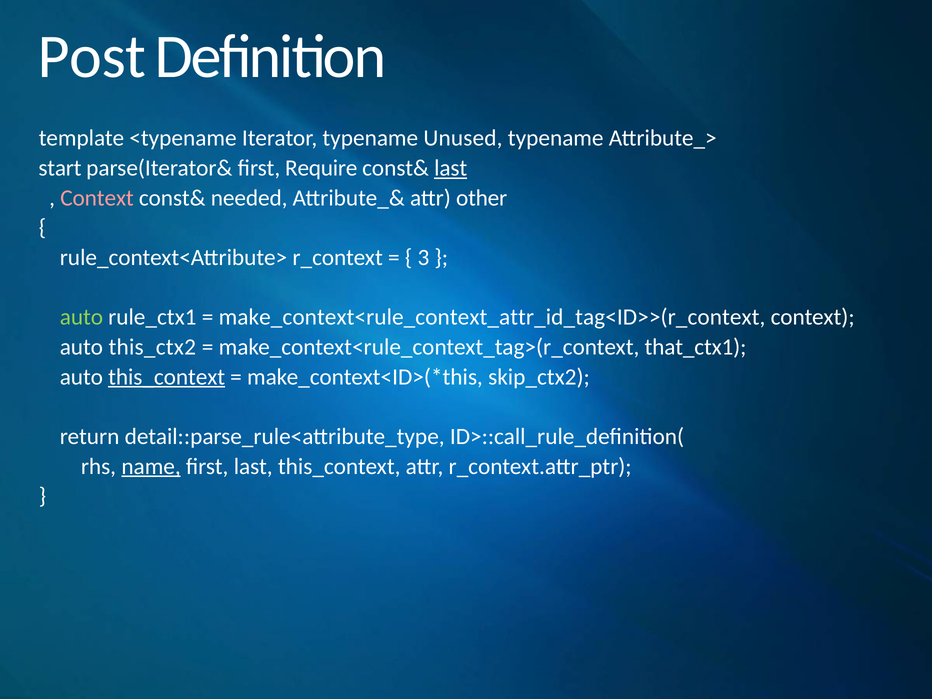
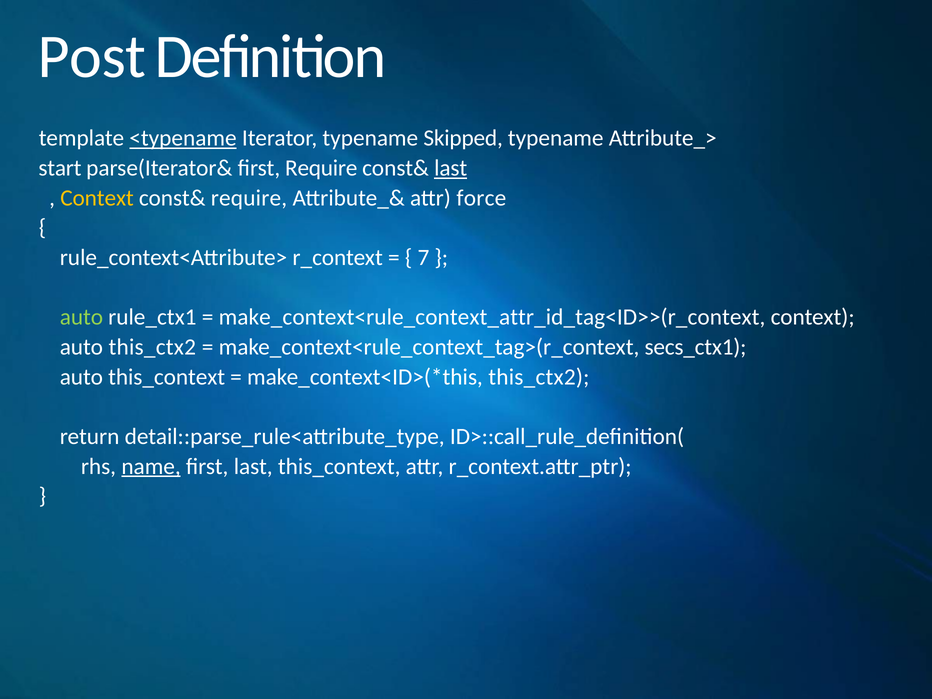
<typename underline: none -> present (183, 138)
Unused: Unused -> Skipped (463, 138)
Context colour: pink -> yellow (97, 198)
const& needed: needed -> require (249, 198)
other: other -> force (481, 198)
3: 3 -> 7 (423, 258)
that_ctx1: that_ctx1 -> secs_ctx1 (695, 347)
this_context underline: present -> none (167, 377)
skip_ctx2: skip_ctx2 -> this_ctx2 (539, 377)
